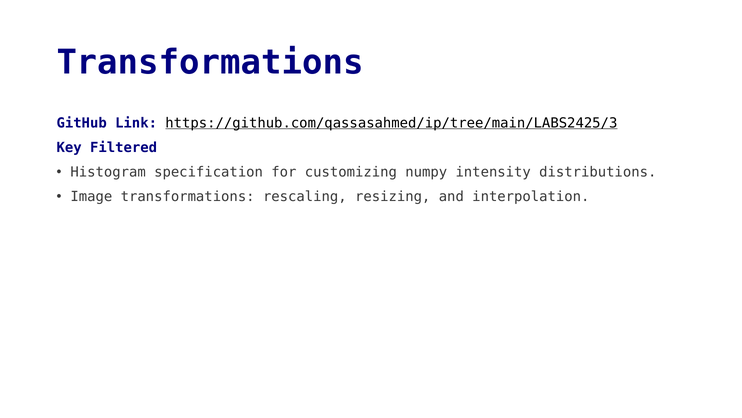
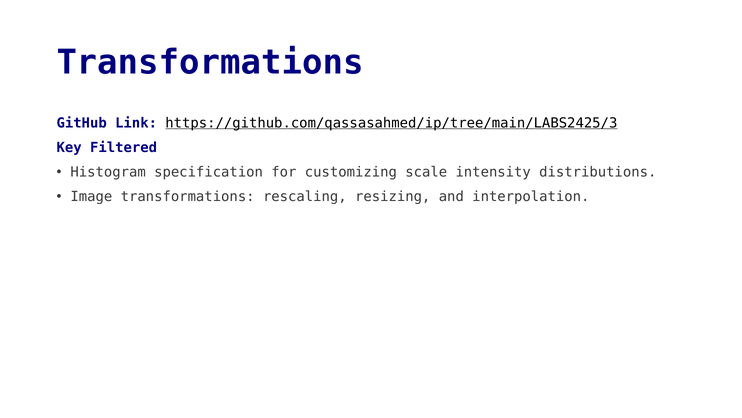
numpy: numpy -> scale (426, 172)
